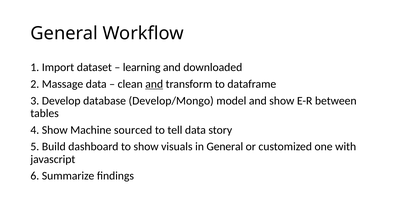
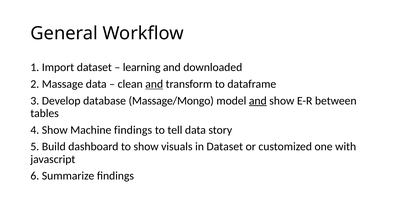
Develop/Mongo: Develop/Mongo -> Massage/Mongo (171, 101)
and underline: none -> present (258, 101)
Machine sourced: sourced -> findings (133, 130)
in General: General -> Dataset (225, 147)
